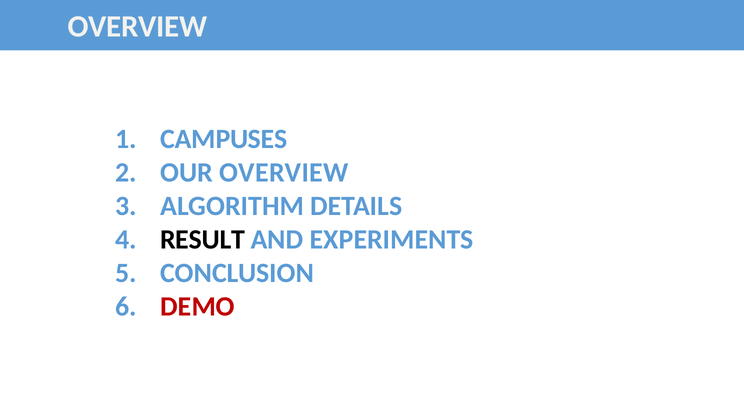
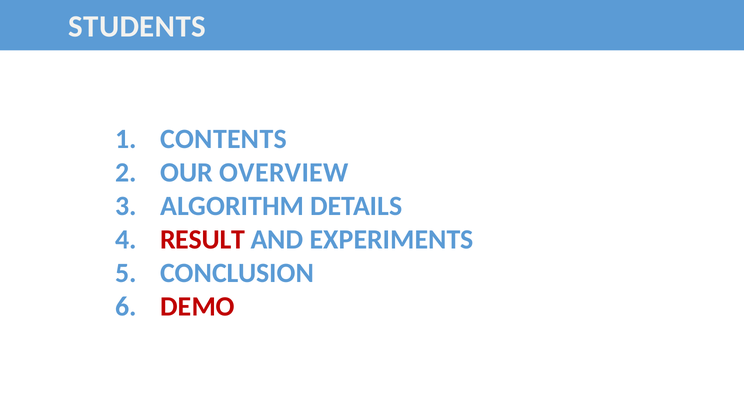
OVERVIEW: OVERVIEW -> STUDENTS (137, 26)
CAMPUSES: CAMPUSES -> CONTENTS (224, 139)
RESULT colour: black -> red (202, 240)
